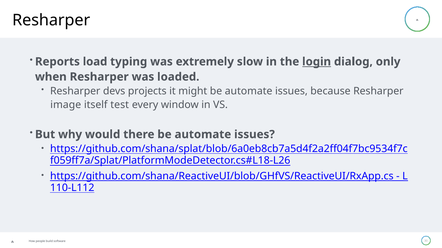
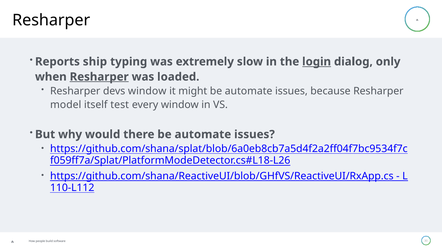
load: load -> ship (95, 62)
Resharper underline: none -> present (99, 77)
devs projects: projects -> window (147, 91)
image: image -> model (66, 105)
